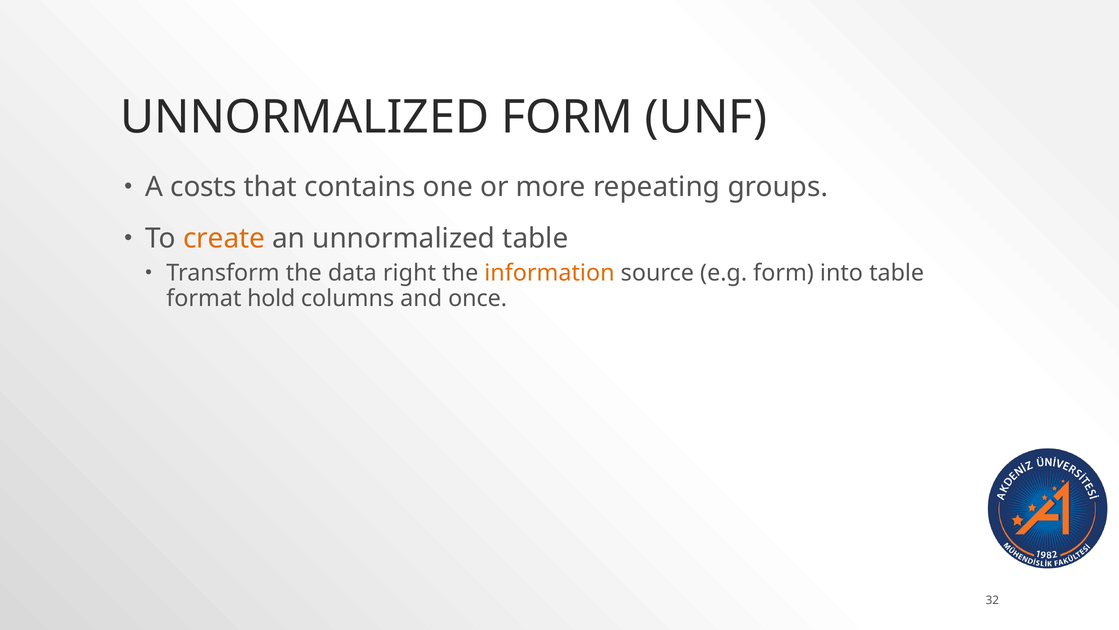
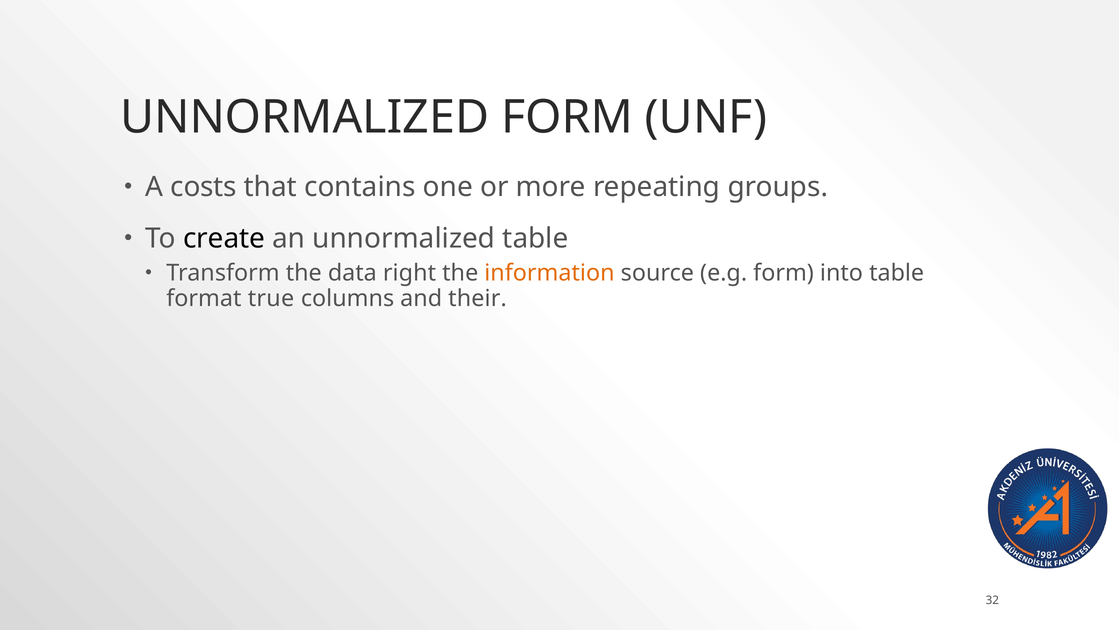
create colour: orange -> black (224, 238)
hold: hold -> true (271, 298)
once: once -> their (477, 298)
